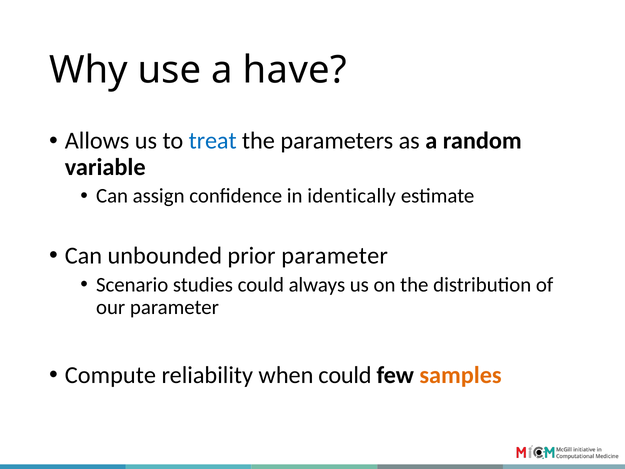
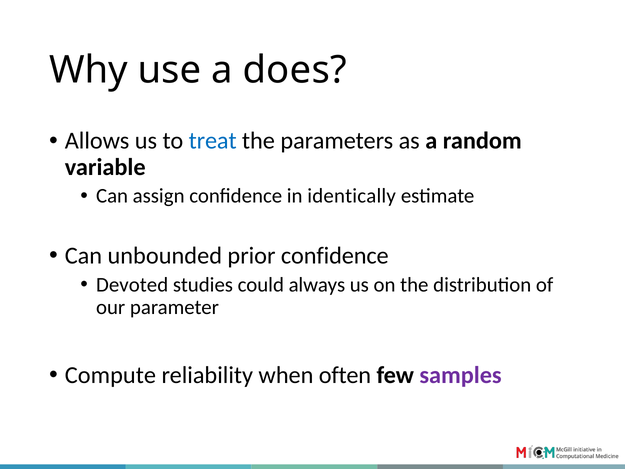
have: have -> does (295, 70)
prior parameter: parameter -> confidence (335, 256)
Scenario: Scenario -> Devoted (132, 285)
when could: could -> often (345, 375)
samples colour: orange -> purple (461, 375)
